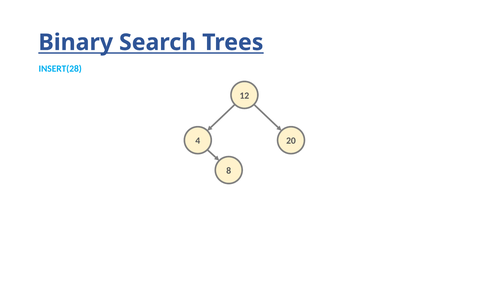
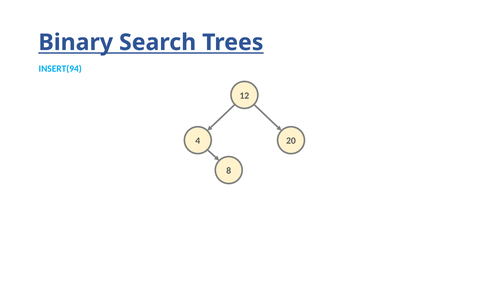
INSERT(28: INSERT(28 -> INSERT(94 (60, 69)
